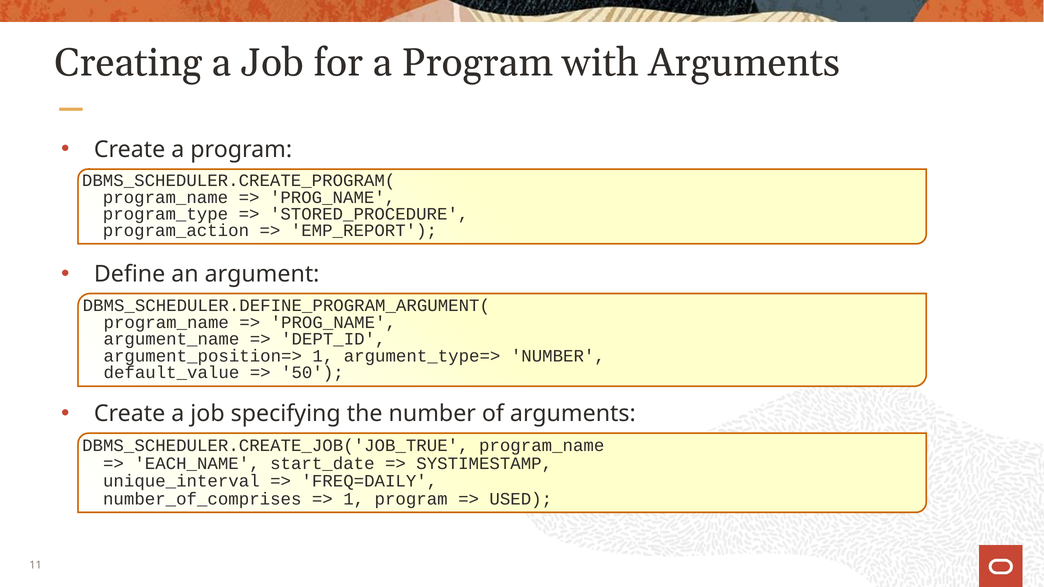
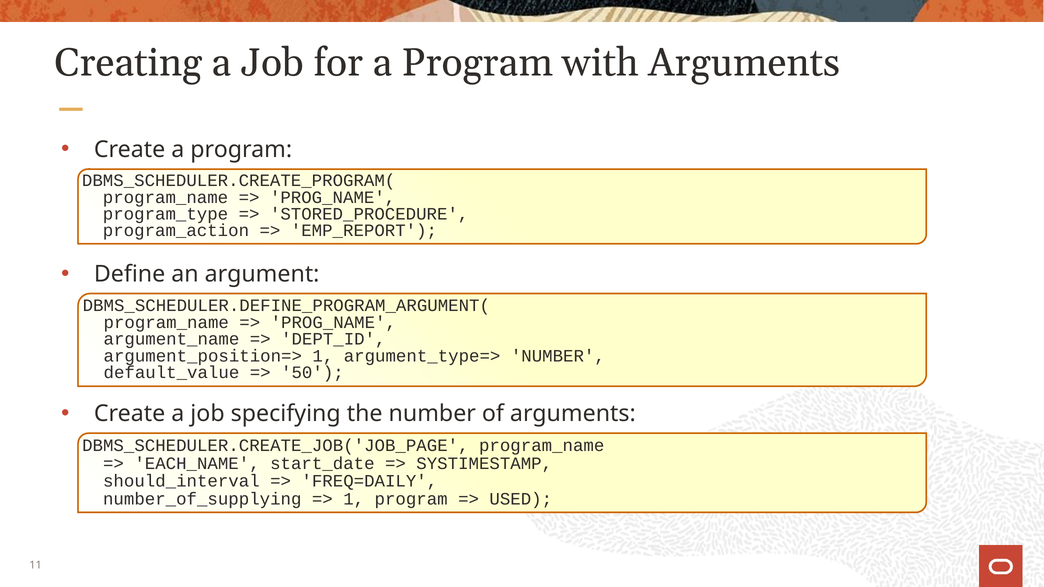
DBMS_SCHEDULER.CREATE_JOB('JOB_TRUE: DBMS_SCHEDULER.CREATE_JOB('JOB_TRUE -> DBMS_SCHEDULER.CREATE_JOB('JOB_PAGE (275, 446)
unique_interval: unique_interval -> should_interval (181, 481)
number_of_comprises: number_of_comprises -> number_of_supplying (202, 499)
